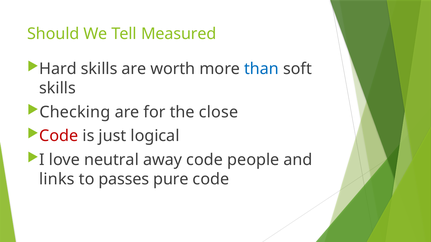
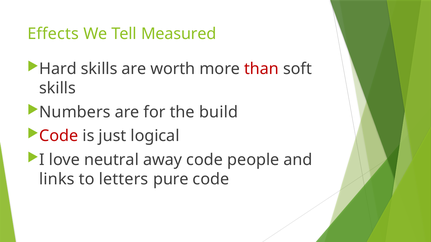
Should: Should -> Effects (53, 34)
than colour: blue -> red (261, 69)
Checking: Checking -> Numbers (75, 112)
close: close -> build (219, 112)
passes: passes -> letters (124, 179)
